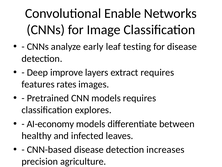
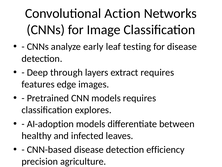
Enable: Enable -> Action (122, 13)
improve: improve -> through (66, 72)
rates: rates -> edge (66, 84)
AI-economy: AI-economy -> AI-adoption (50, 124)
increases: increases -> efficiency (165, 149)
